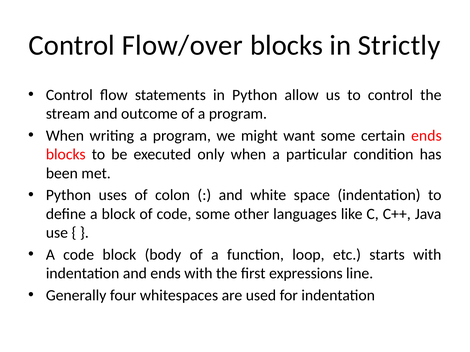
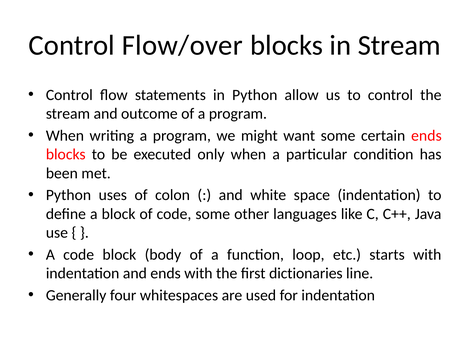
in Strictly: Strictly -> Stream (399, 45)
expressions: expressions -> dictionaries (306, 274)
